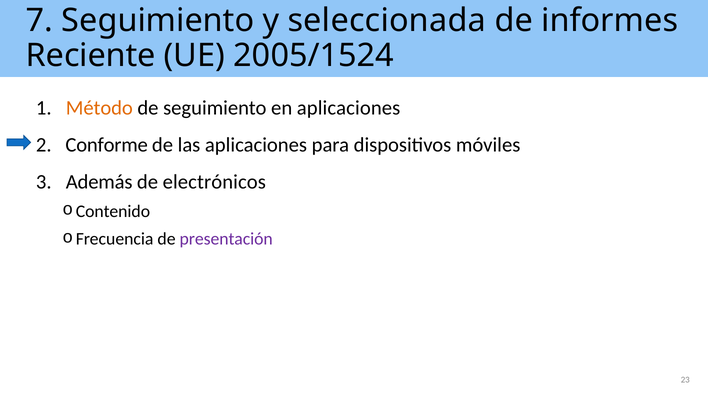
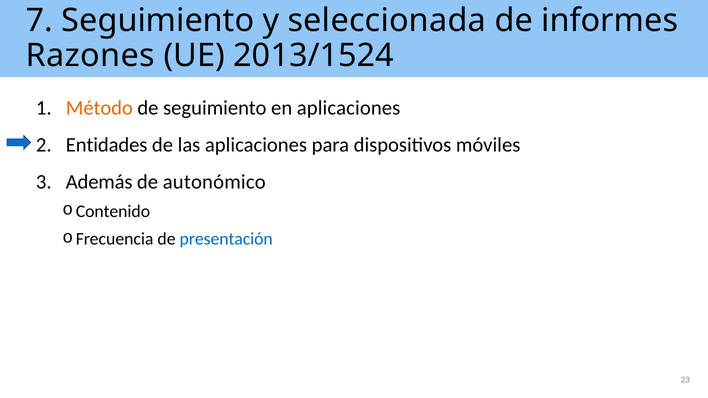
Reciente: Reciente -> Razones (90, 56)
2005/1524: 2005/1524 -> 2013/1524 (314, 56)
Conforme: Conforme -> Entidades (107, 145)
electrónicos: electrónicos -> autonómico (214, 182)
presentación colour: purple -> blue (226, 239)
